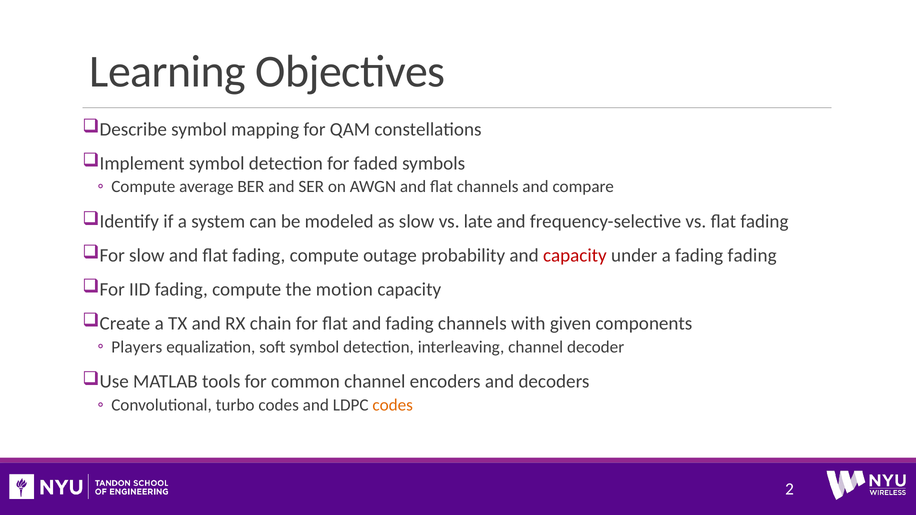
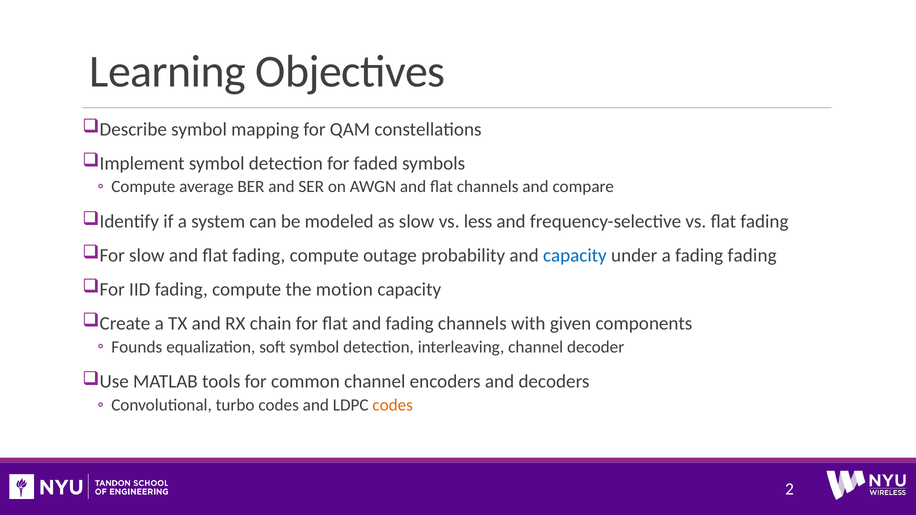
late: late -> less (478, 222)
capacity colour: red -> blue (575, 256)
Players: Players -> Founds (137, 347)
